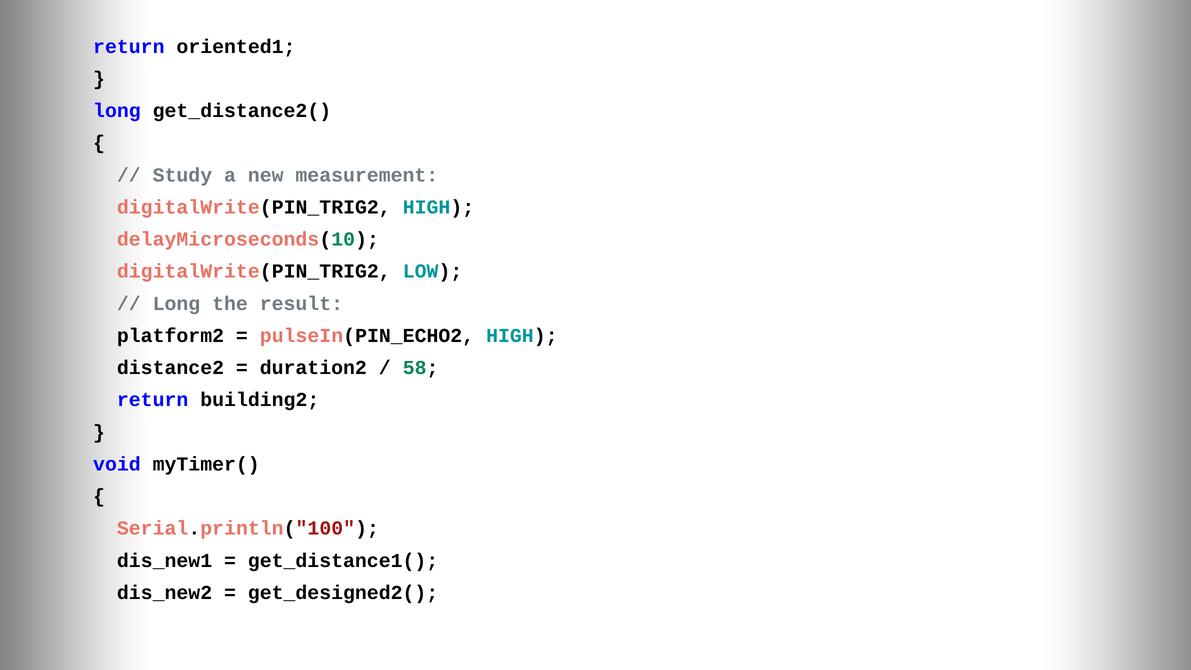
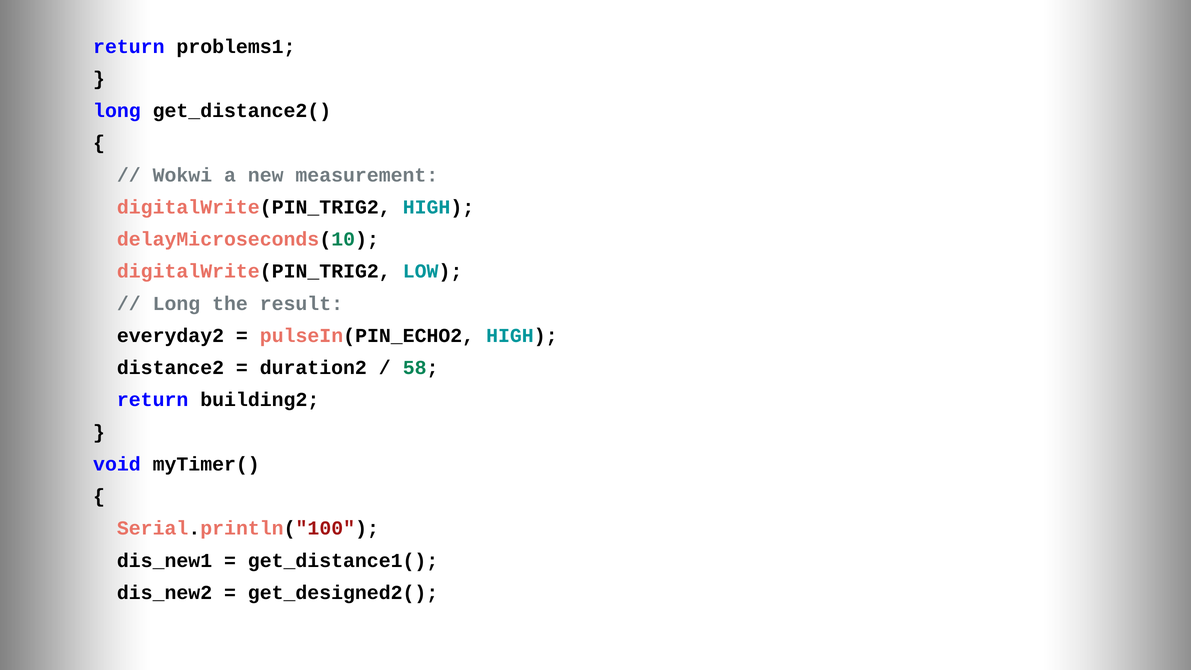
oriented1: oriented1 -> problems1 (236, 47)
Study: Study -> Wokwi (182, 175)
platform2: platform2 -> everyday2 (170, 336)
